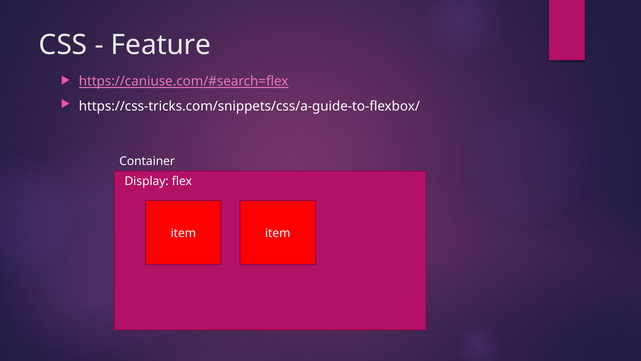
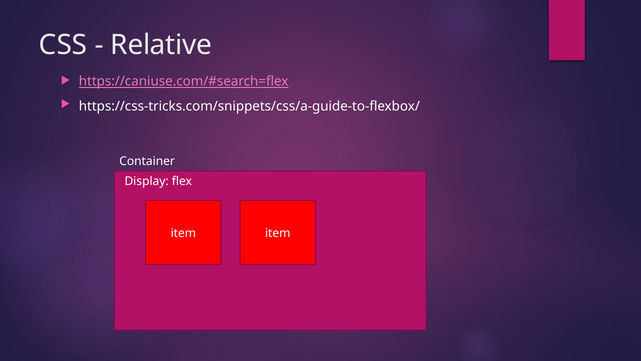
Feature: Feature -> Relative (161, 45)
